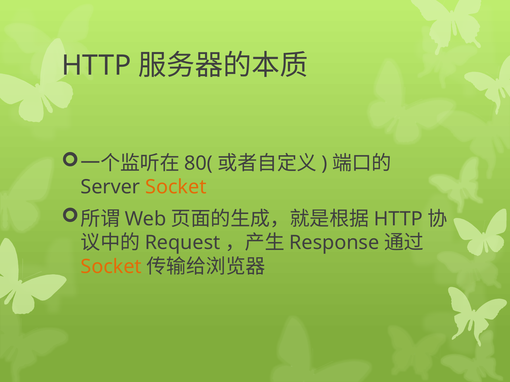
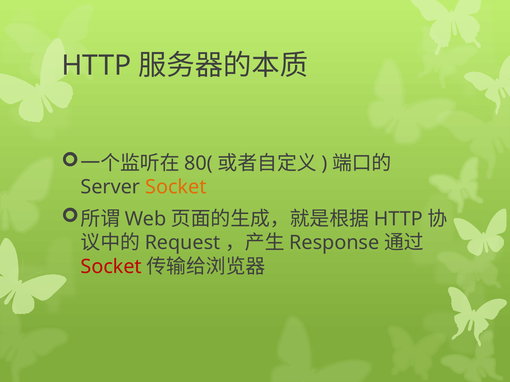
Socket colour: orange -> red (111, 267)
